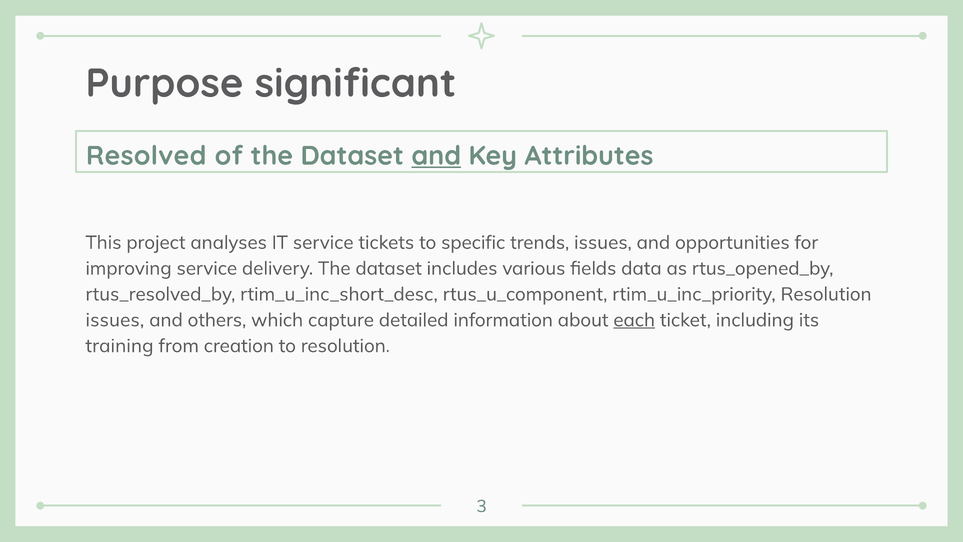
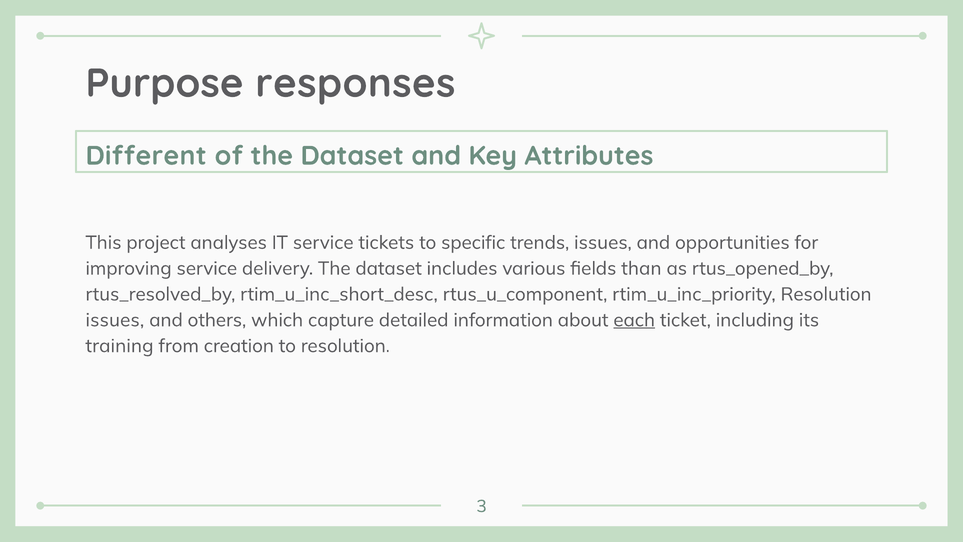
significant: significant -> responses (355, 83)
Resolved: Resolved -> Different (146, 156)
and underline: present -> none (436, 156)
data: data -> than (641, 268)
